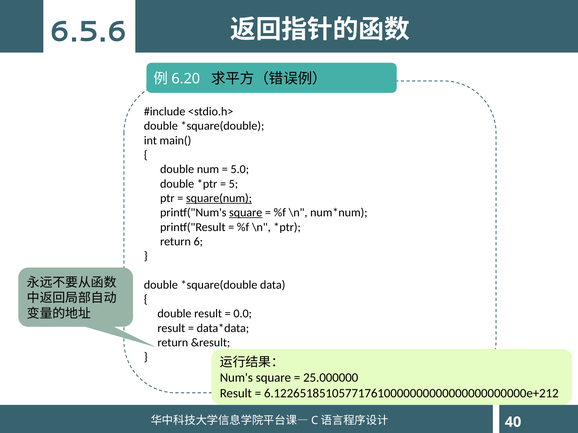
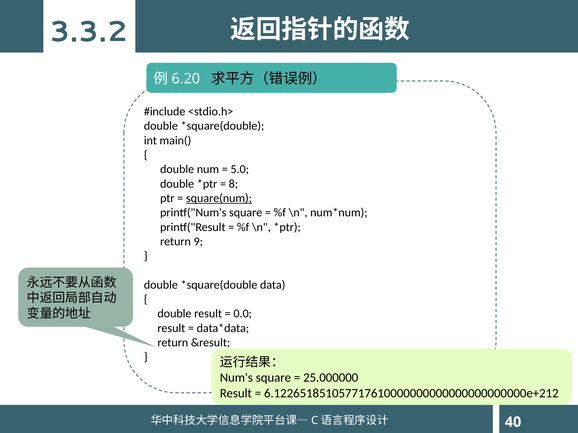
6.5.6: 6.5.6 -> 3.3.2 (89, 32)
5: 5 -> 8 (233, 184)
square underline: present -> none (246, 213)
6: 6 -> 9 (198, 242)
